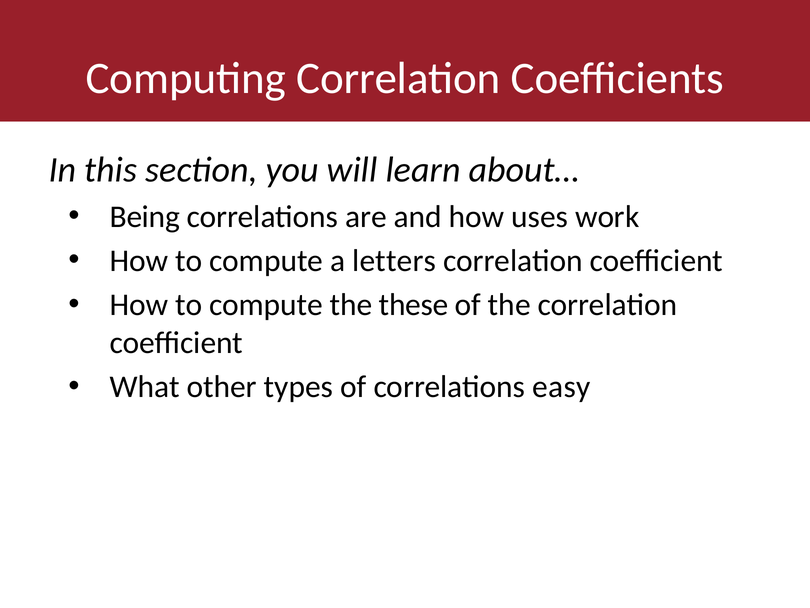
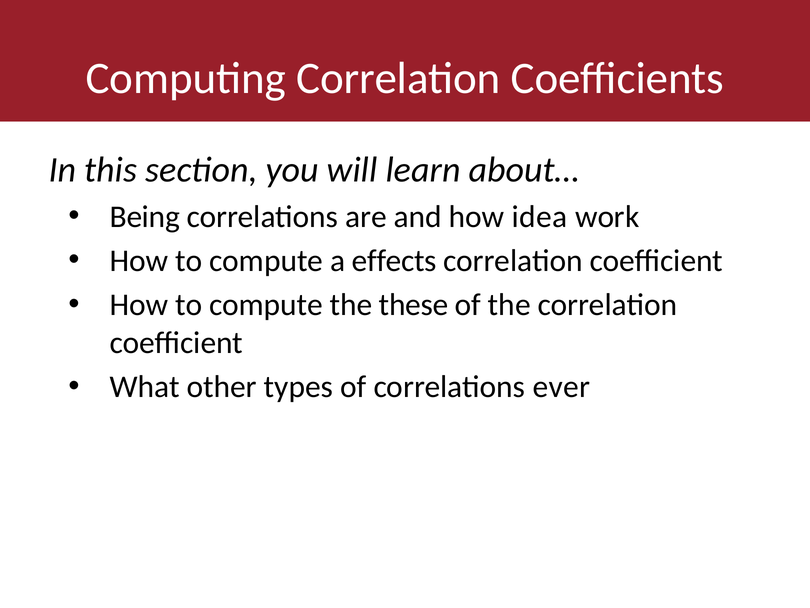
uses: uses -> idea (540, 216)
letters: letters -> effects (394, 261)
easy: easy -> ever (561, 387)
